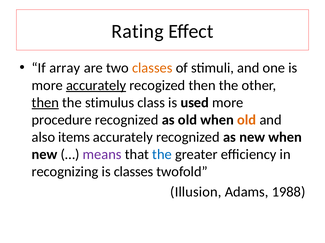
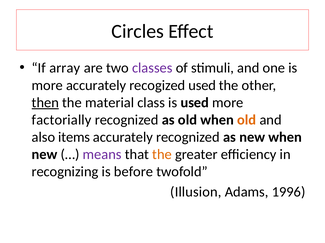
Rating: Rating -> Circles (138, 31)
classes colour: orange -> purple (152, 68)
accurately underline: present -> none (96, 86)
recogized then: then -> used (202, 86)
stimulus: stimulus -> material (110, 103)
procedure: procedure -> factorially (62, 120)
the colour: blue -> orange (162, 155)
is classes: classes -> before (133, 172)
1988: 1988 -> 1996 (289, 192)
